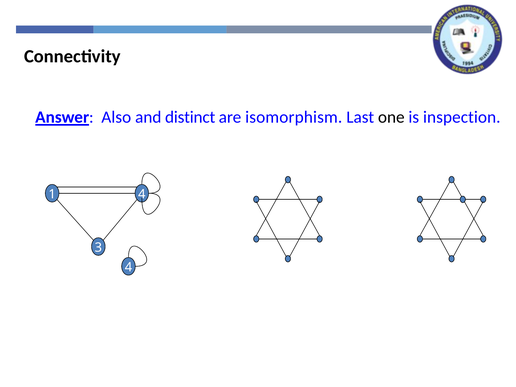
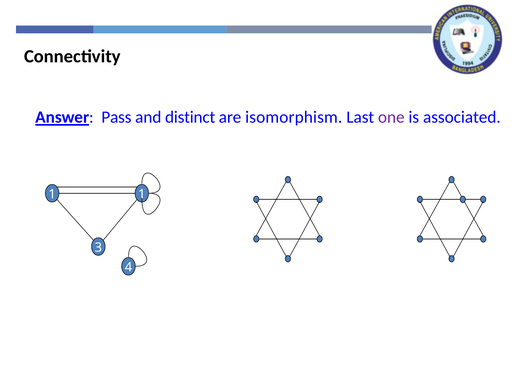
Also: Also -> Pass (116, 117)
one colour: black -> purple (391, 117)
inspection: inspection -> associated (462, 117)
1 4: 4 -> 1 (142, 194)
